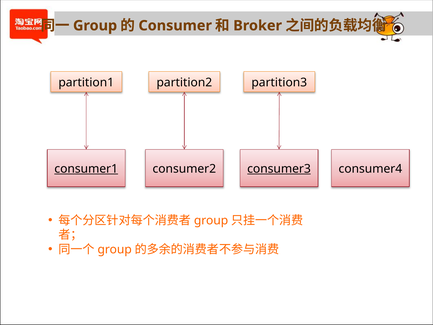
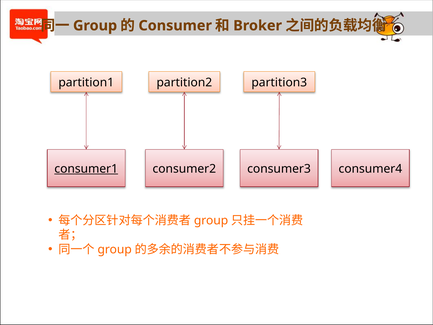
consumer3 underline: present -> none (279, 169)
